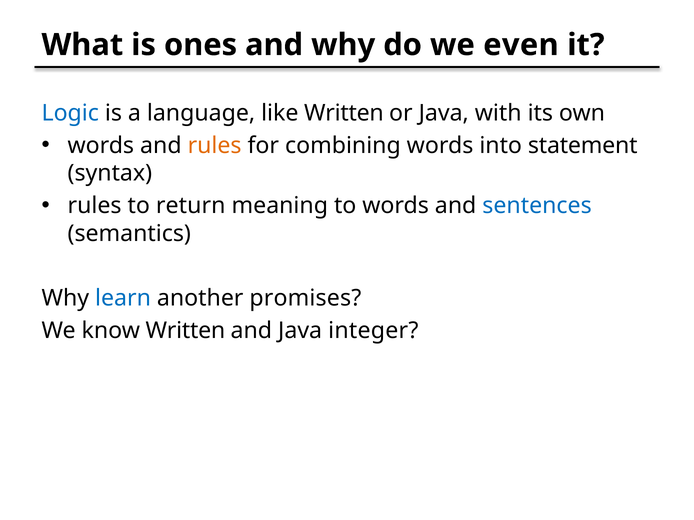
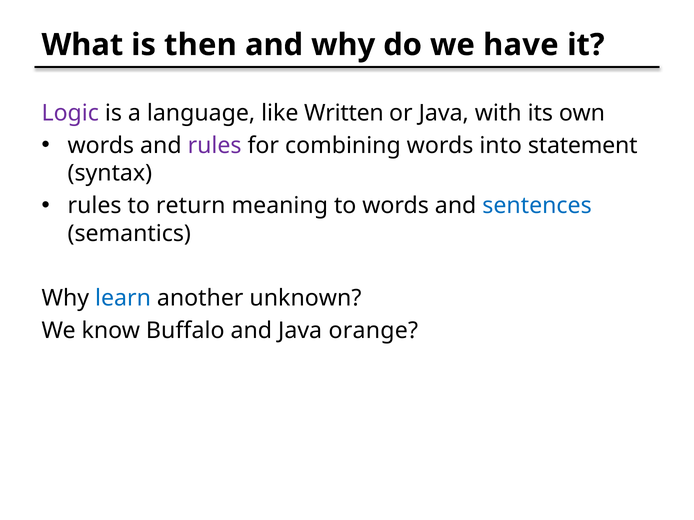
ones: ones -> then (200, 45)
even: even -> have (521, 45)
Logic colour: blue -> purple (70, 113)
rules colour: orange -> purple (215, 146)
promises: promises -> unknown (305, 298)
know Written: Written -> Buffalo (185, 331)
integer: integer -> orange (373, 331)
